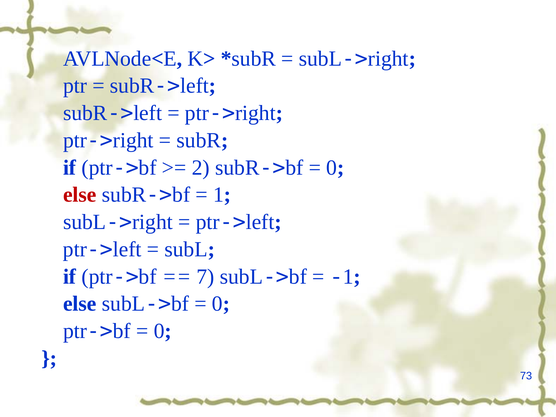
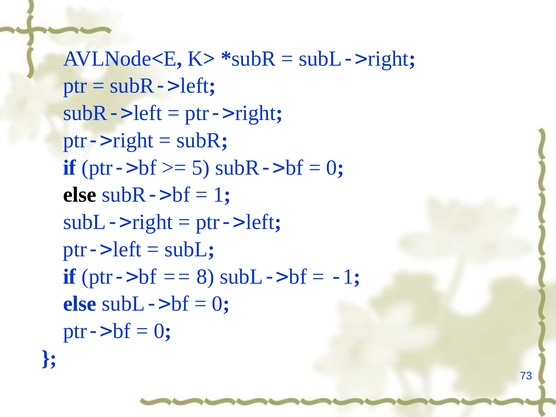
2: 2 -> 5 (201, 168)
else colour: red -> black (80, 195)
7: 7 -> 8 (205, 277)
